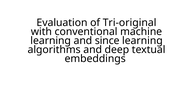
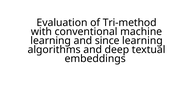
Tri-original: Tri-original -> Tri-method (130, 23)
